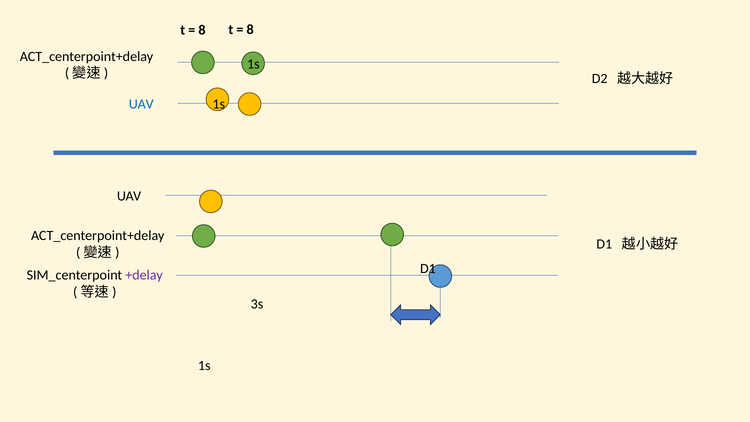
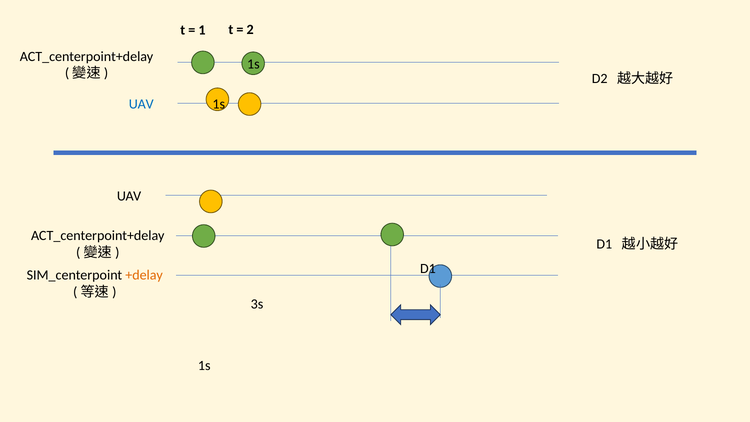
8: 8 -> 1 (202, 30)
8: 8 -> 2 (250, 30)
+delay colour: purple -> orange (144, 275)
